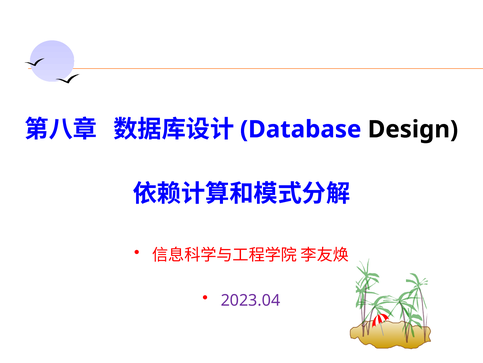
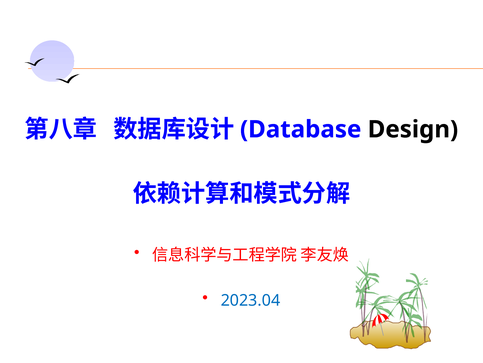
2023.04 colour: purple -> blue (250, 300)
